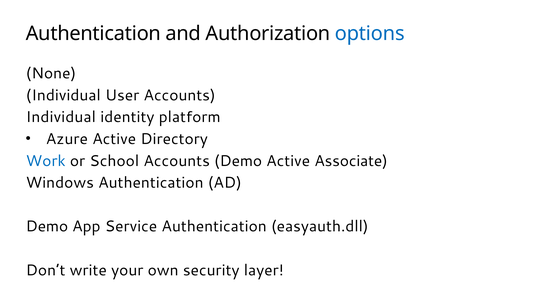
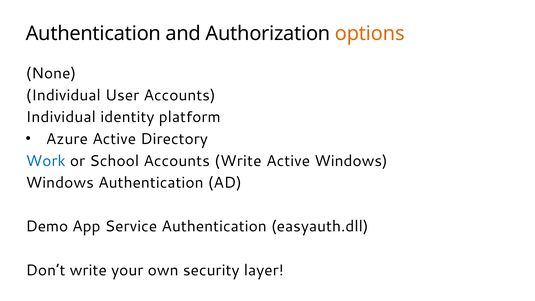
options colour: blue -> orange (370, 34)
Accounts Demo: Demo -> Write (238, 161)
Active Associate: Associate -> Windows (351, 161)
